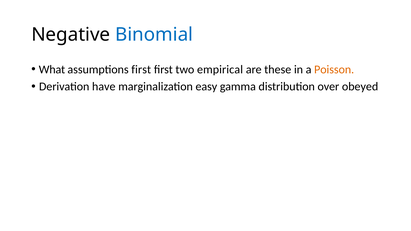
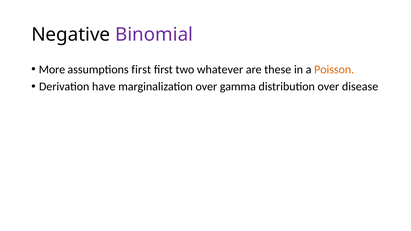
Binomial colour: blue -> purple (154, 35)
What: What -> More (52, 69)
empirical: empirical -> whatever (220, 69)
marginalization easy: easy -> over (206, 87)
obeyed: obeyed -> disease (360, 87)
